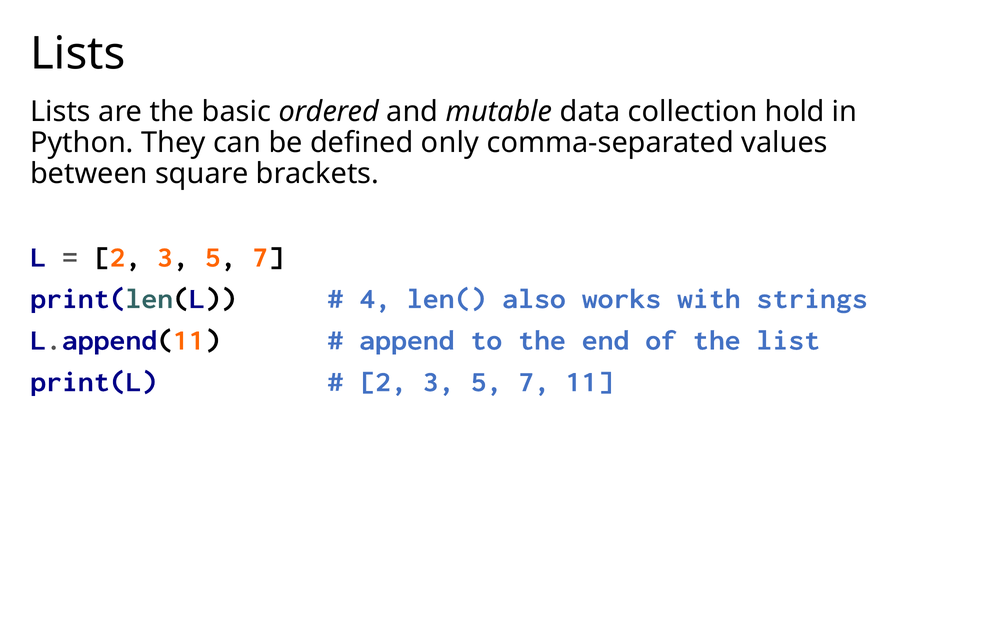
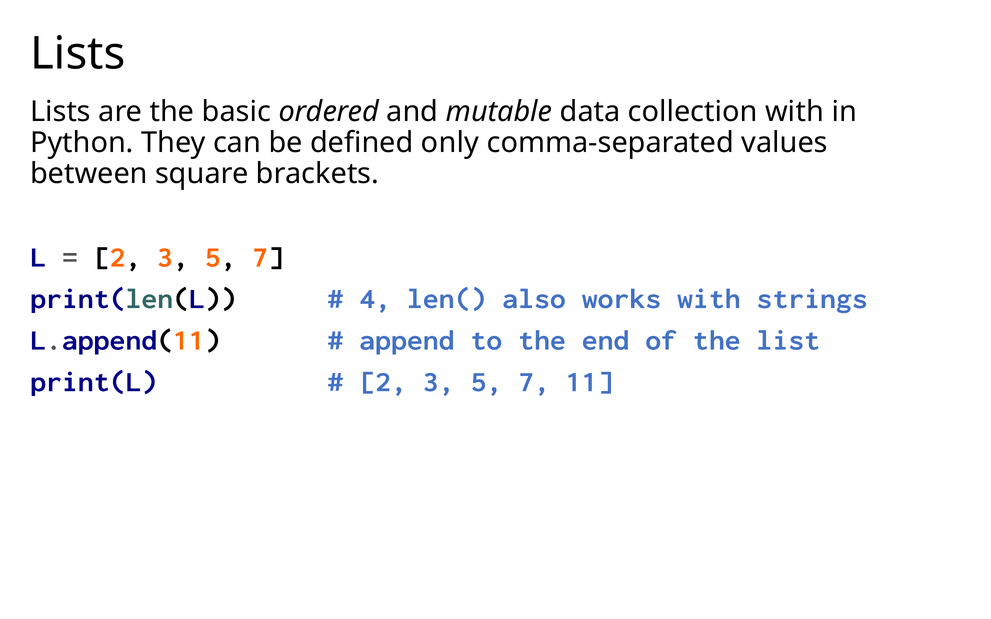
collection hold: hold -> with (795, 112)
